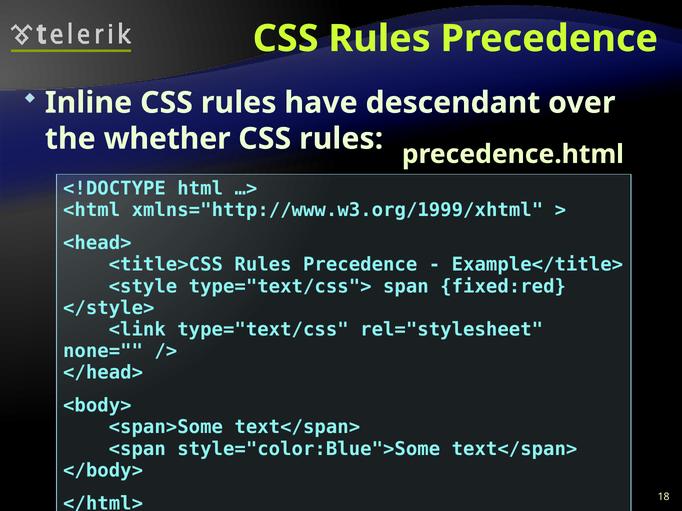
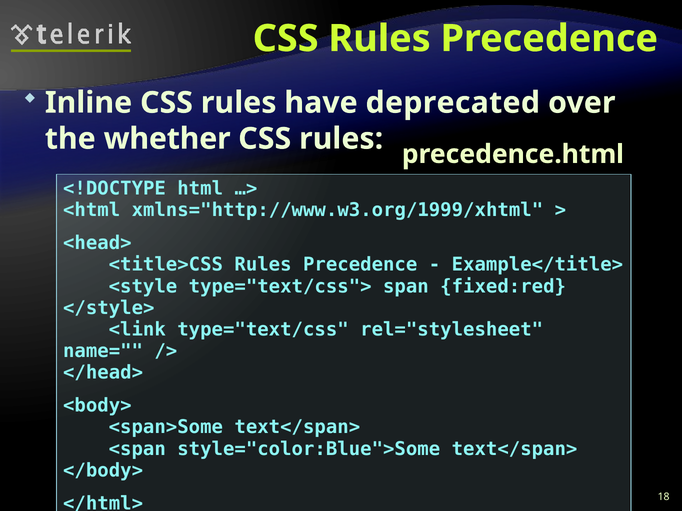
descendant: descendant -> deprecated (453, 103)
none=: none= -> name= (103, 351)
